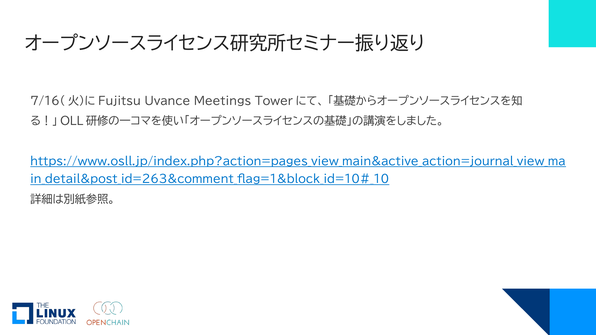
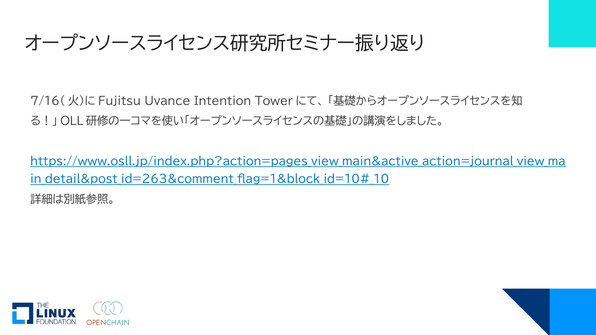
Meetings: Meetings -> Intention (223, 101)
